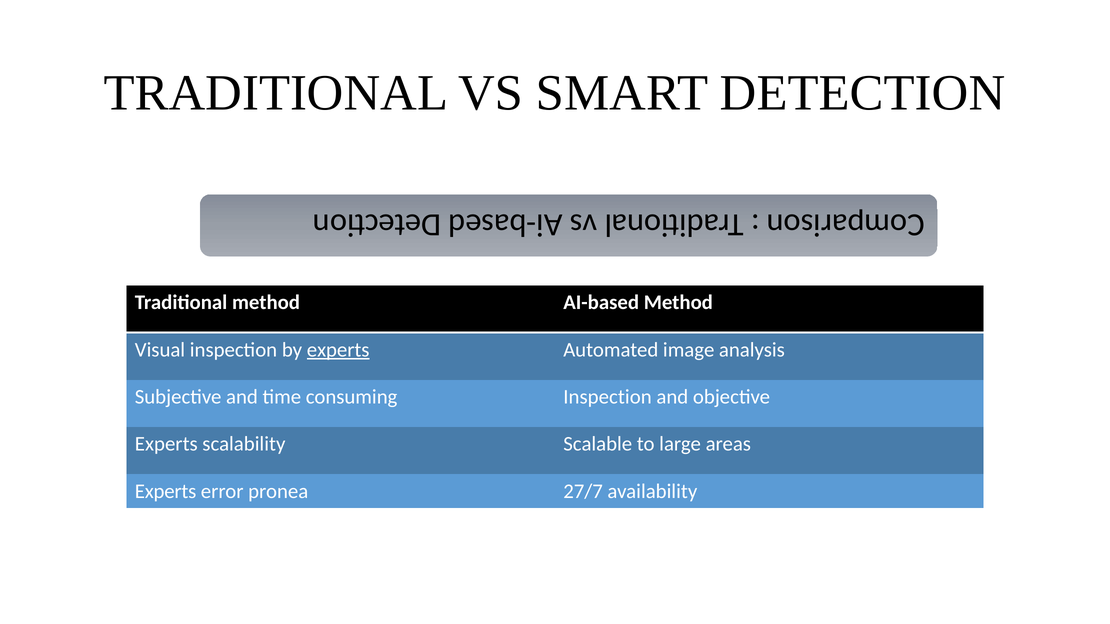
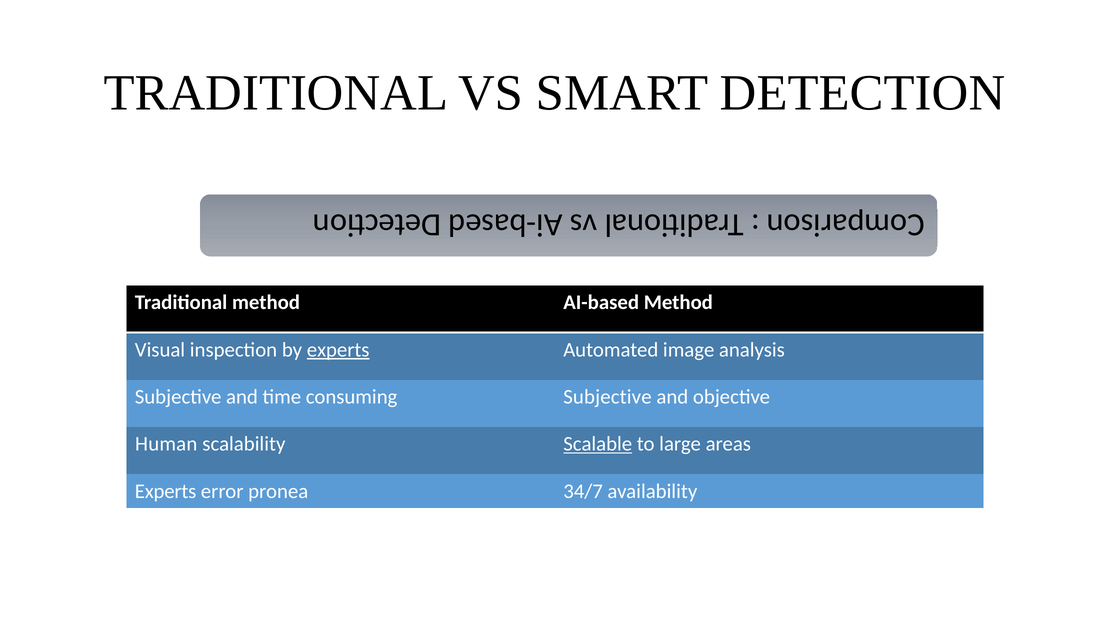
consuming Inspection: Inspection -> Subjective (607, 397)
Experts: Experts -> Human (166, 444)
Scalable underline: none -> present (598, 444)
27/7: 27/7 -> 34/7 (583, 492)
